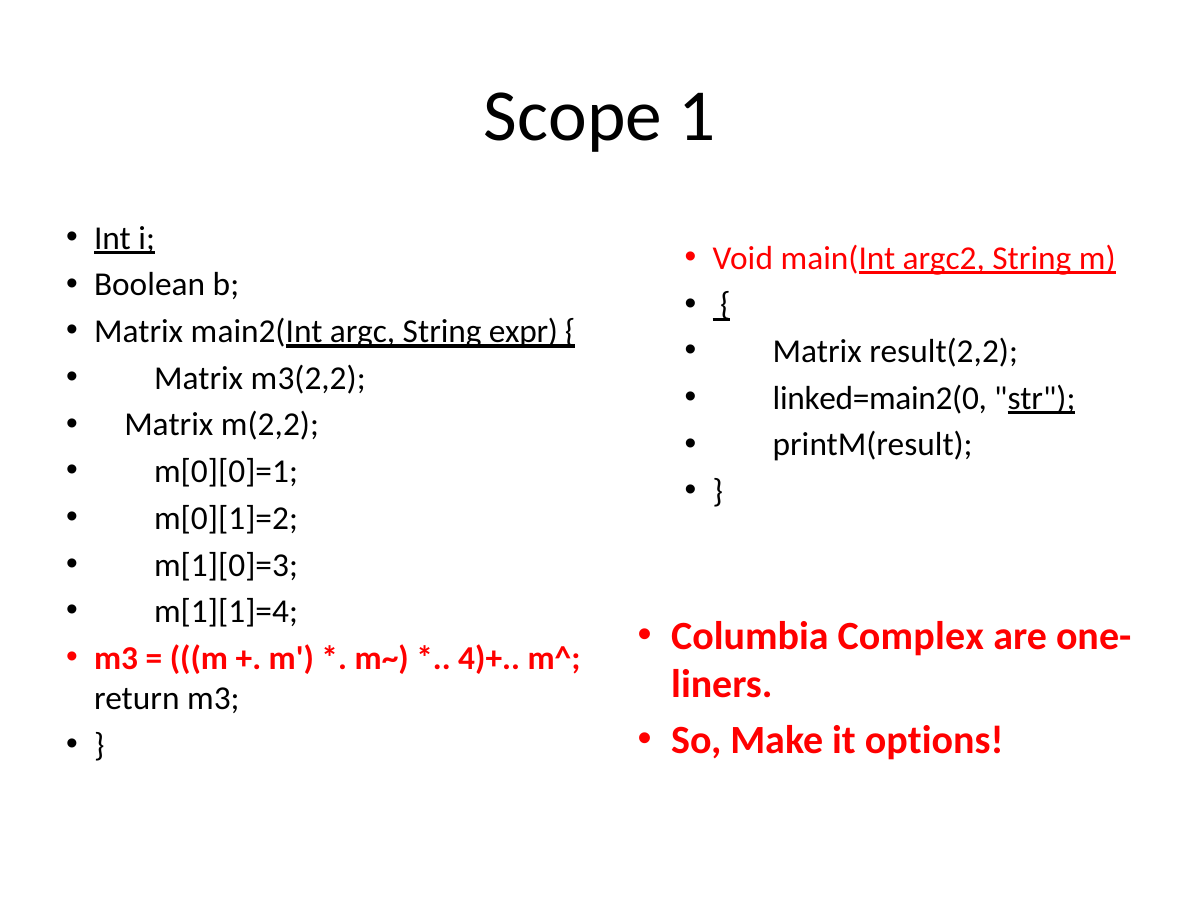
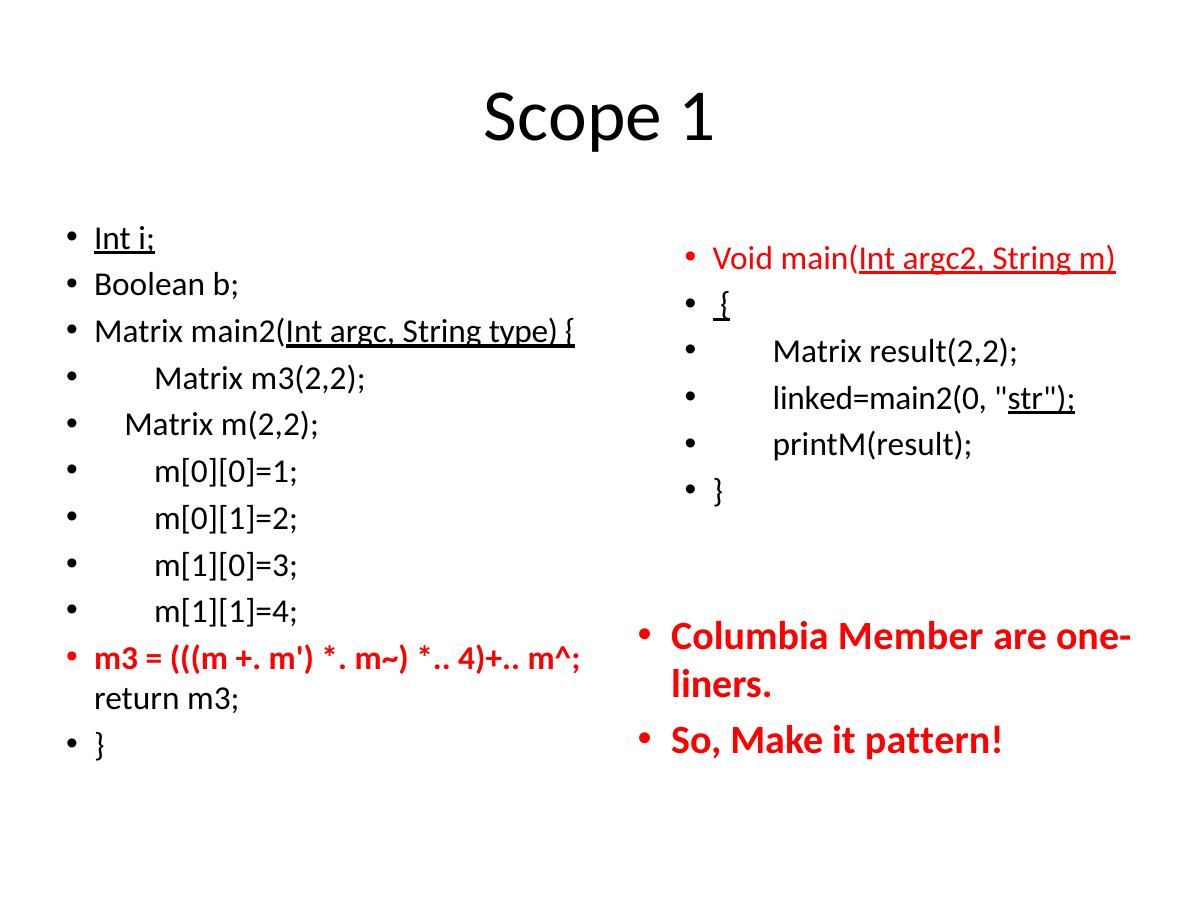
expr: expr -> type (523, 332)
Complex: Complex -> Member (911, 636)
options: options -> pattern (934, 741)
